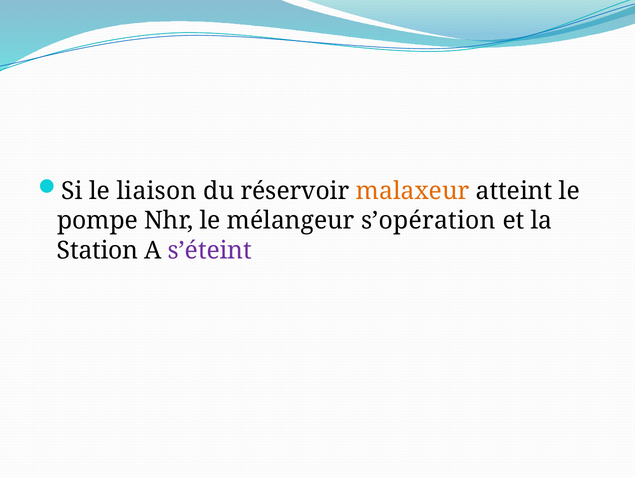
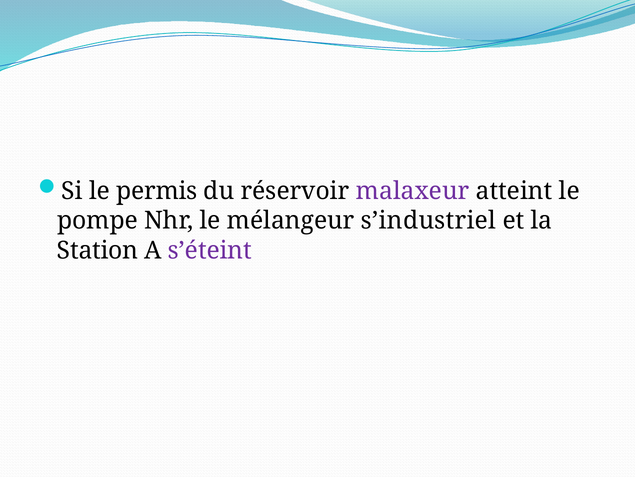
liaison: liaison -> permis (157, 191)
malaxeur colour: orange -> purple (413, 191)
s’opération: s’opération -> s’industriel (428, 220)
